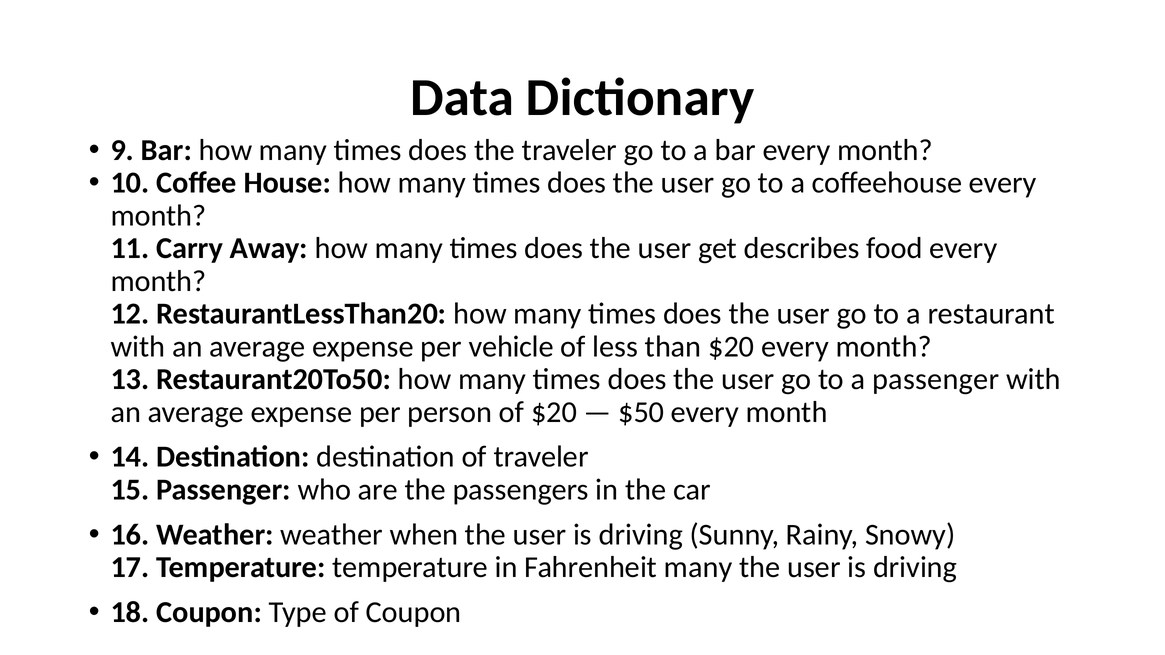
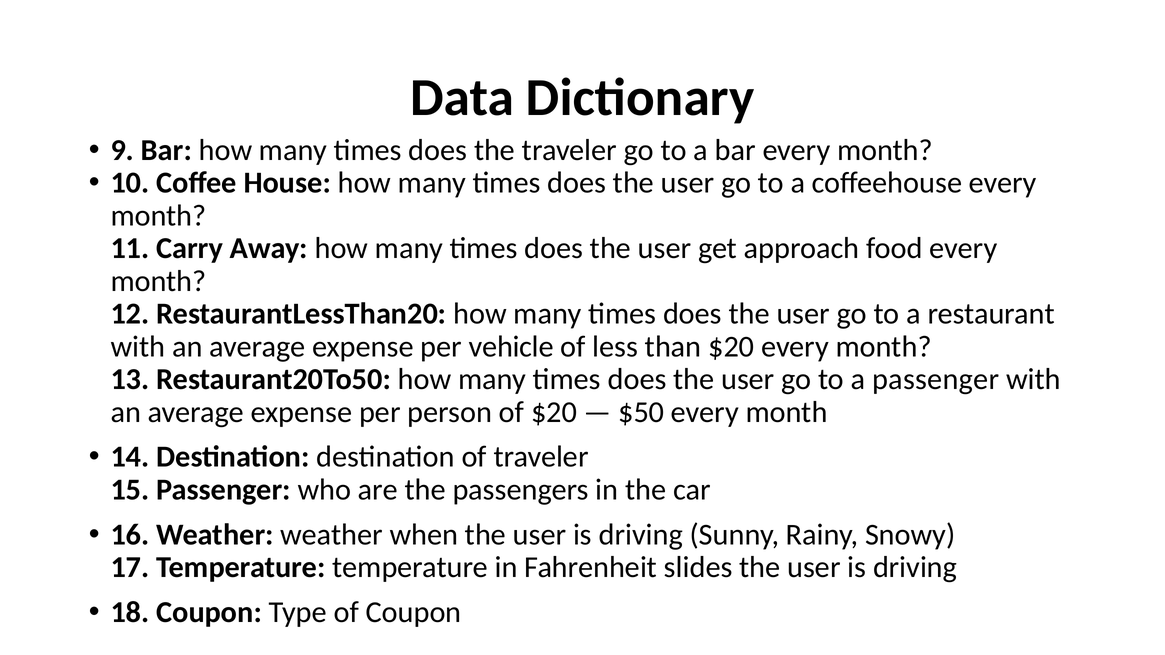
describes: describes -> approach (802, 249)
Fahrenheit many: many -> slides (698, 568)
